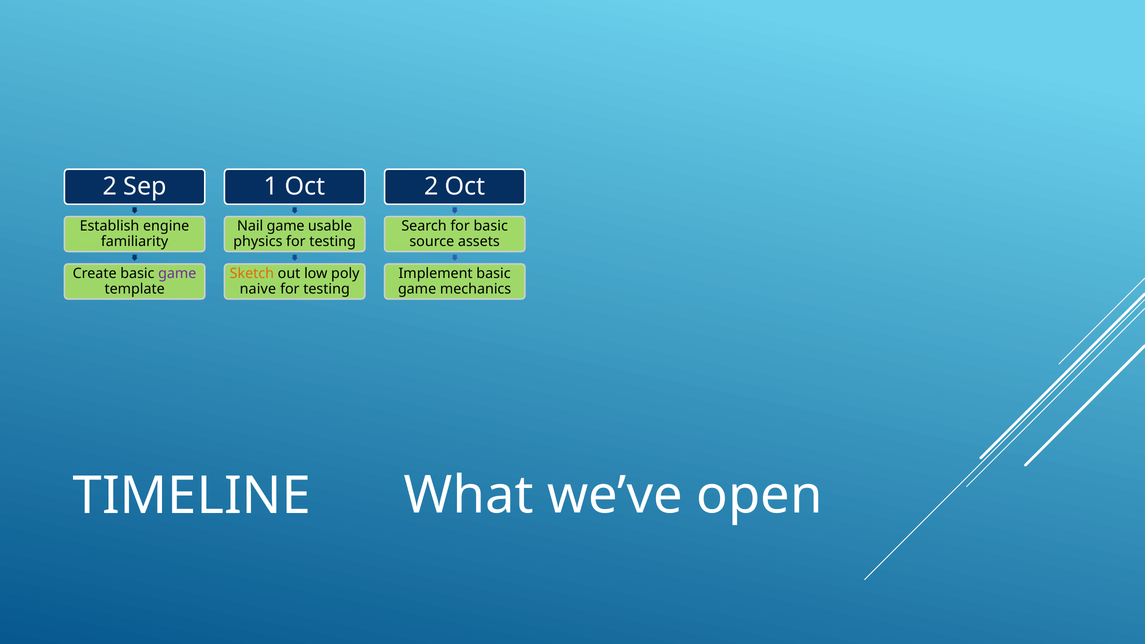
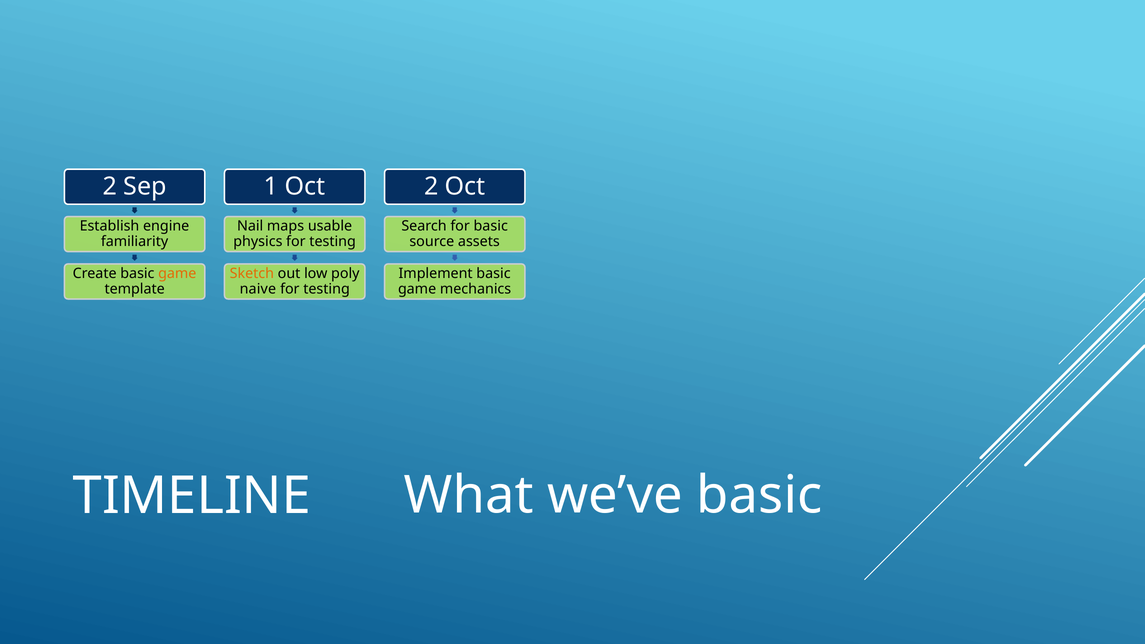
Nail game: game -> maps (286, 226)
game colour: purple -> orange (177, 274)
we’ve open: open -> basic (759, 495)
